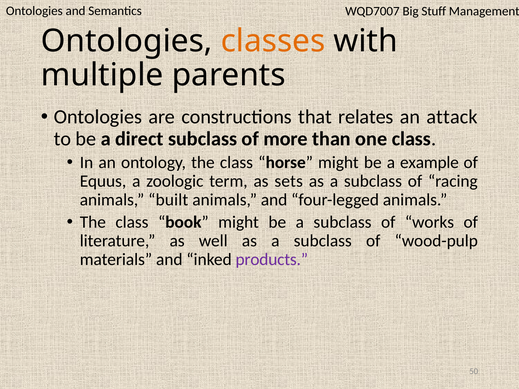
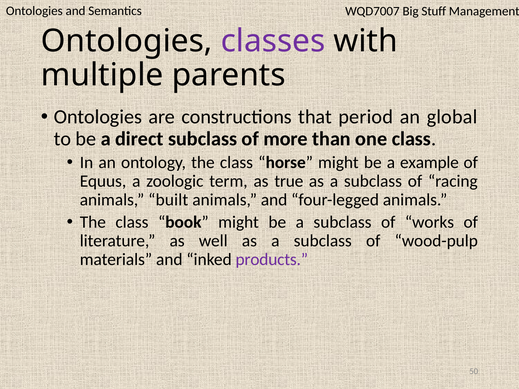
classes colour: orange -> purple (273, 41)
relates: relates -> period (366, 117)
attack: attack -> global (452, 117)
sets: sets -> true (289, 181)
